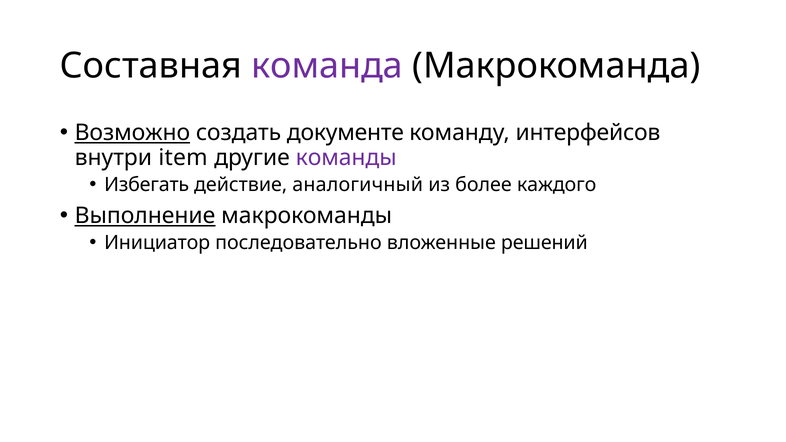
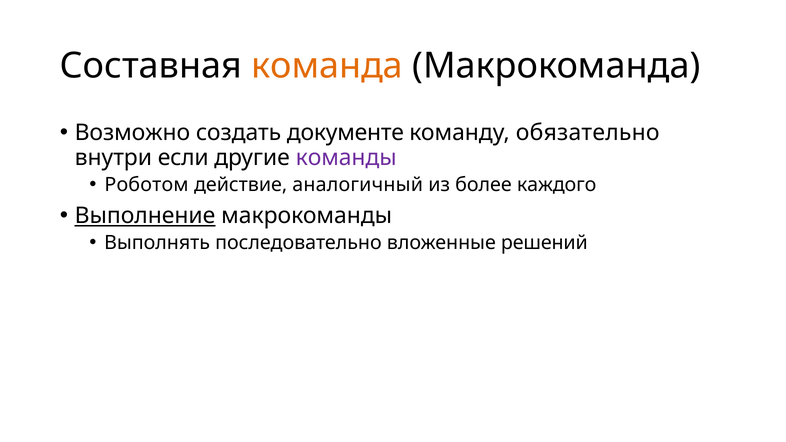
команда colour: purple -> orange (327, 66)
Возможно underline: present -> none (132, 133)
интерфейсов: интерфейсов -> обязательно (588, 133)
item: item -> если (183, 158)
Избегать: Избегать -> Роботом (146, 185)
Инициатор: Инициатор -> Выполнять (157, 243)
